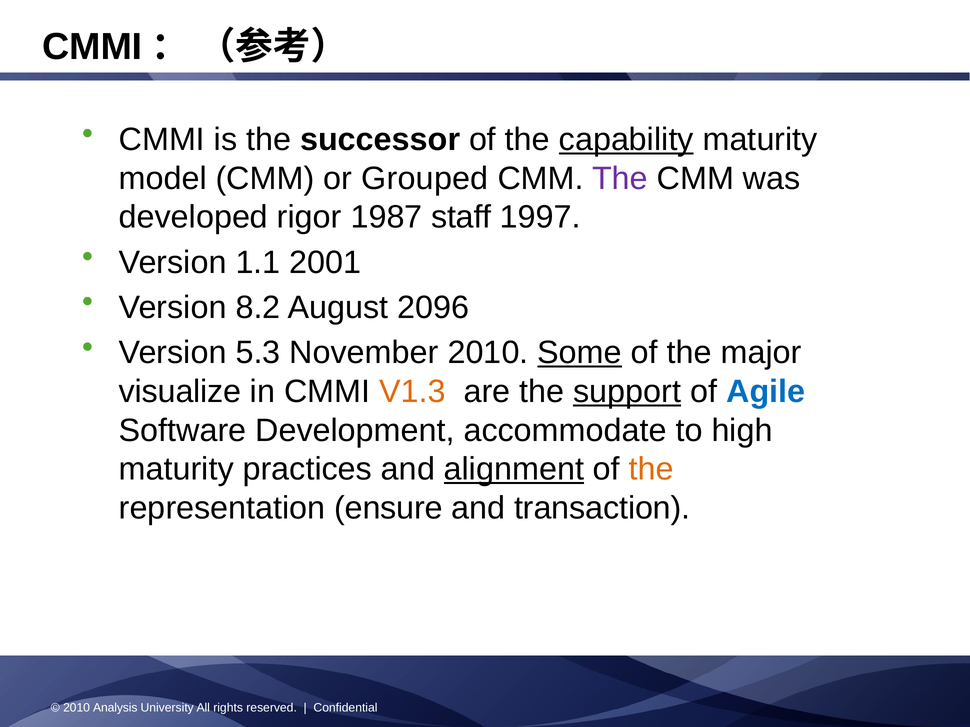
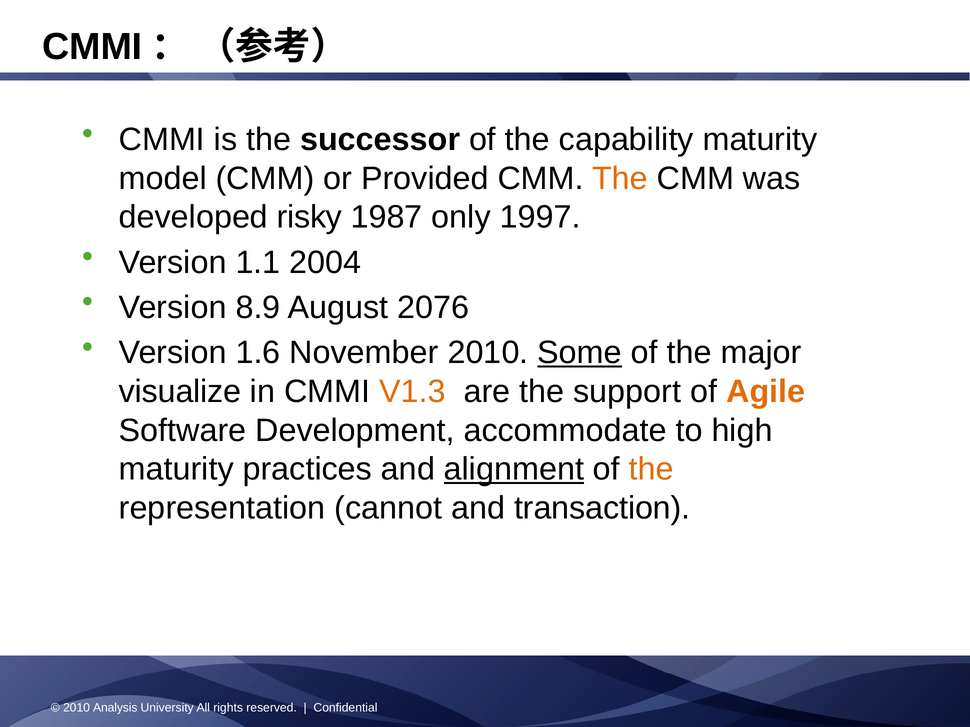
capability underline: present -> none (626, 140)
Grouped: Grouped -> Provided (425, 178)
The colour: purple -> orange (620, 178)
rigor: rigor -> risky (309, 217)
staff: staff -> only (461, 217)
2001: 2001 -> 2004 (325, 263)
8.2: 8.2 -> 8.9 (258, 308)
2096: 2096 -> 2076 (433, 308)
5.3: 5.3 -> 1.6 (258, 353)
support underline: present -> none (627, 392)
Agile colour: blue -> orange (766, 392)
ensure: ensure -> cannot (388, 508)
